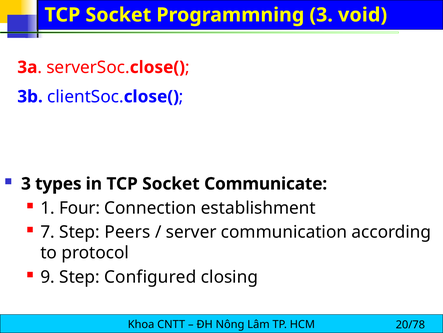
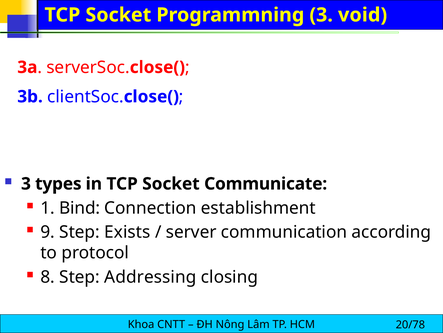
Four: Four -> Bind (80, 208)
7: 7 -> 9 (48, 232)
Peers: Peers -> Exists (127, 232)
9: 9 -> 8 (48, 277)
Configured: Configured -> Addressing (150, 277)
